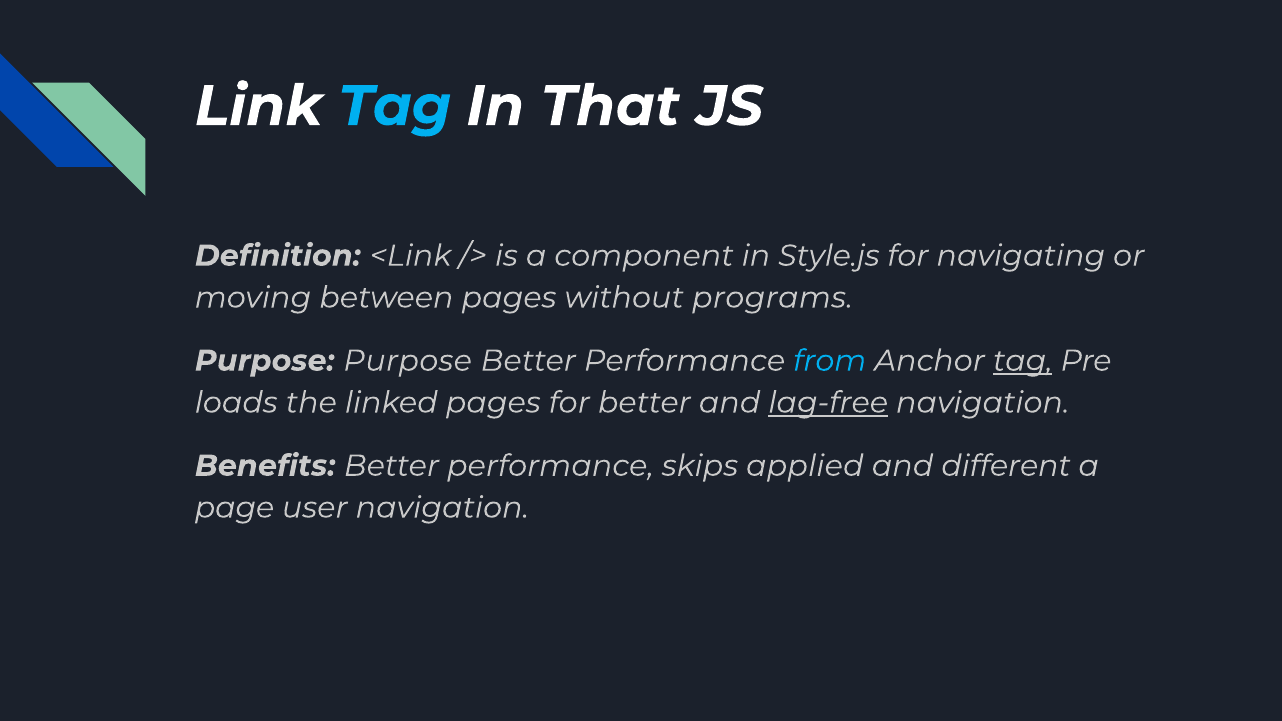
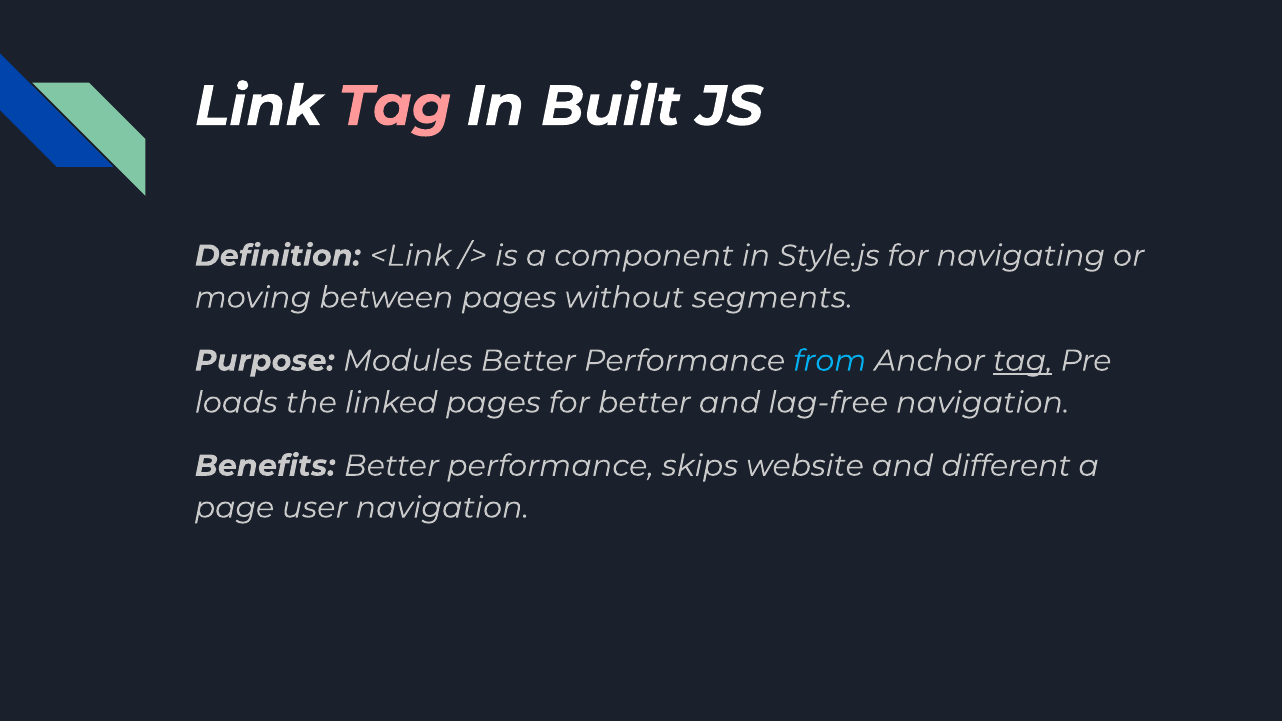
Tag colour: light blue -> pink (395, 106)
That: That -> Built (611, 106)
programs: programs -> segments (772, 298)
Purpose Purpose: Purpose -> Modules (408, 361)
lag-free underline: present -> none (828, 403)
applied: applied -> website (805, 466)
